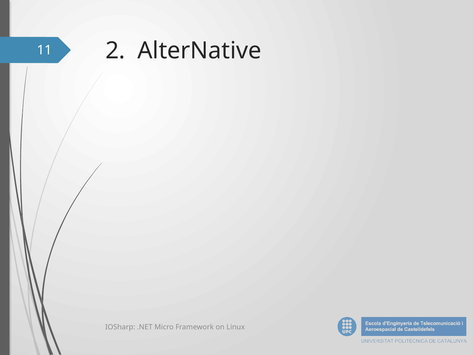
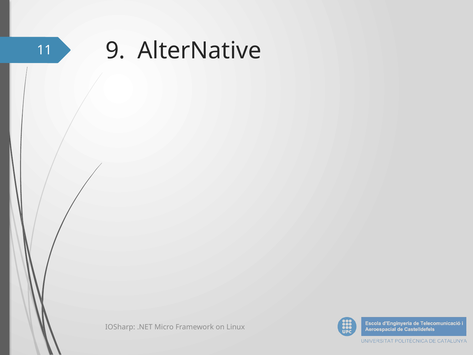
2: 2 -> 9 (115, 51)
